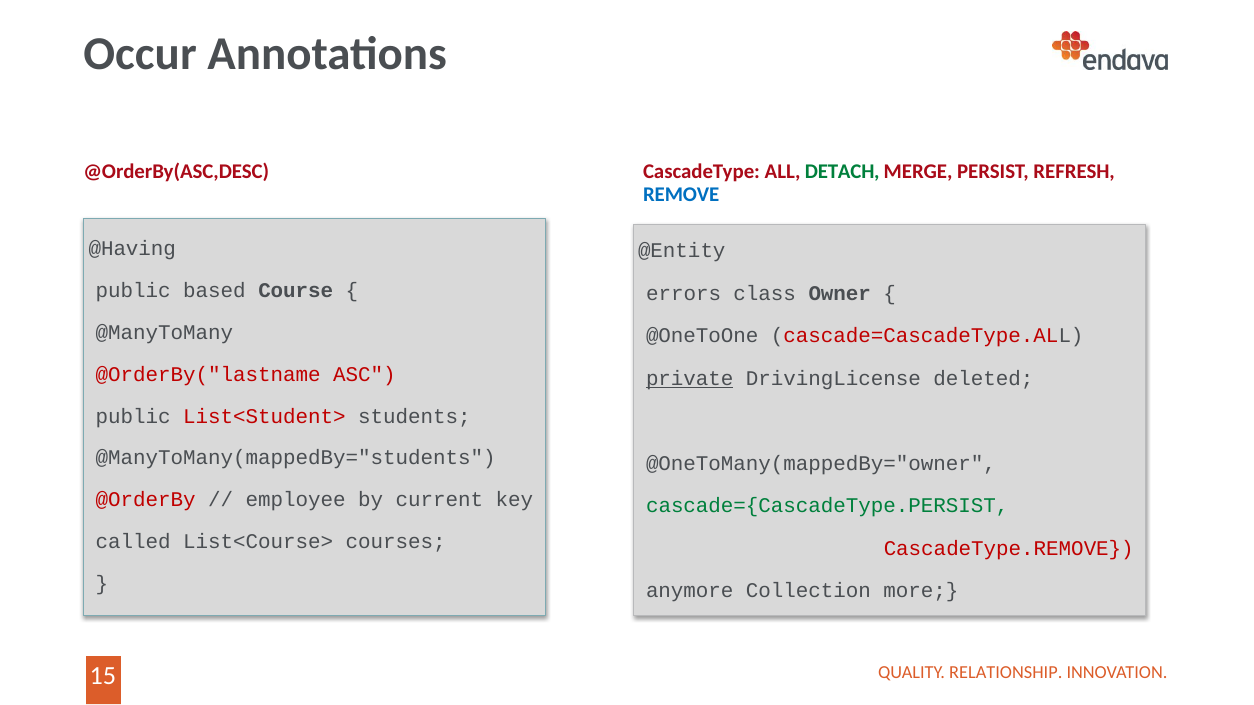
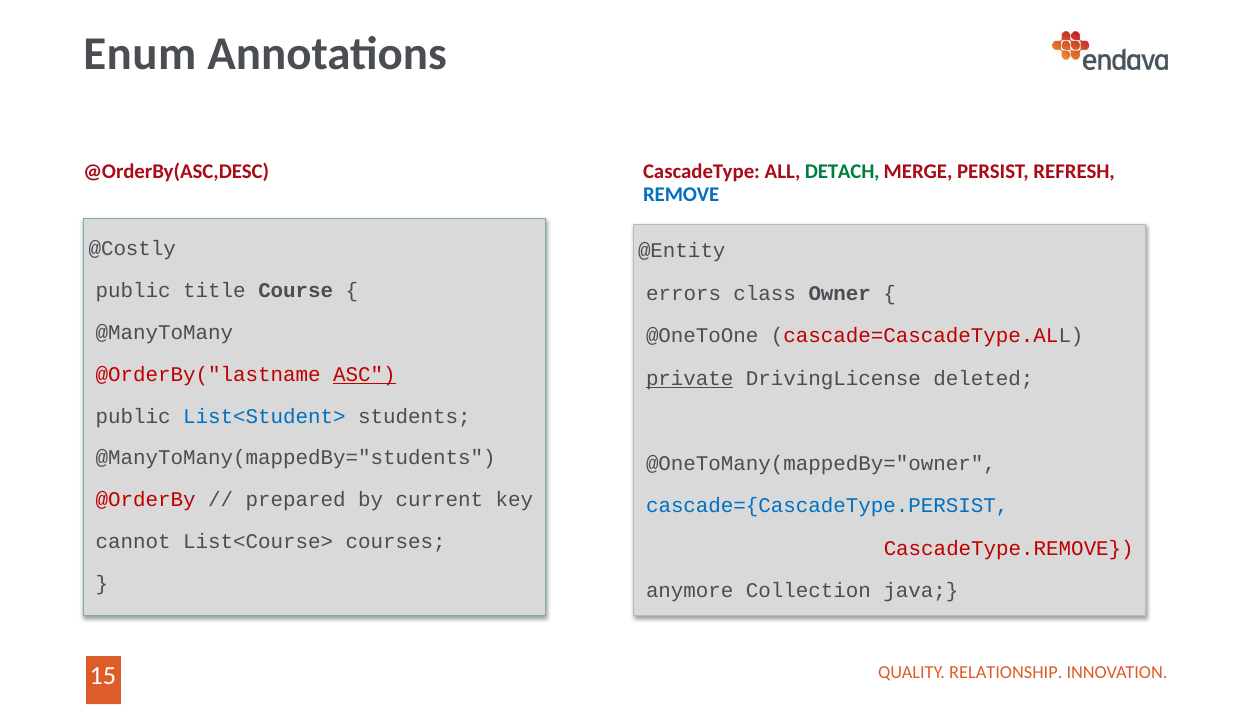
Occur: Occur -> Enum (140, 54)
@Having: @Having -> @Costly (132, 249)
based: based -> title (214, 291)
ASC underline: none -> present (364, 375)
List<Student> colour: red -> blue (264, 417)
employee: employee -> prepared (296, 500)
cascade={CascadeType.PERSIST colour: green -> blue (827, 506)
called: called -> cannot (133, 542)
more: more -> java (921, 591)
